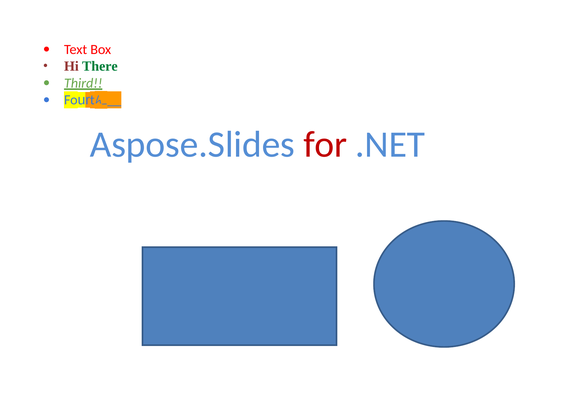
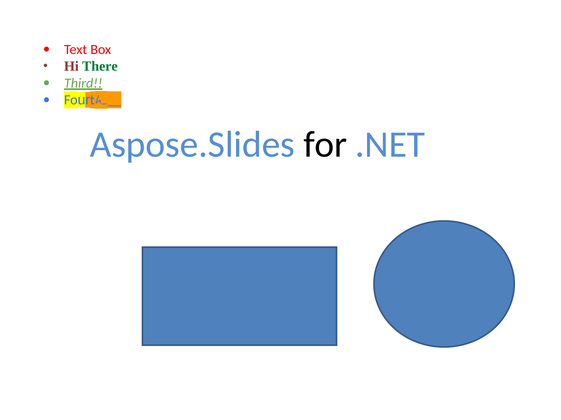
for colour: red -> black (325, 145)
